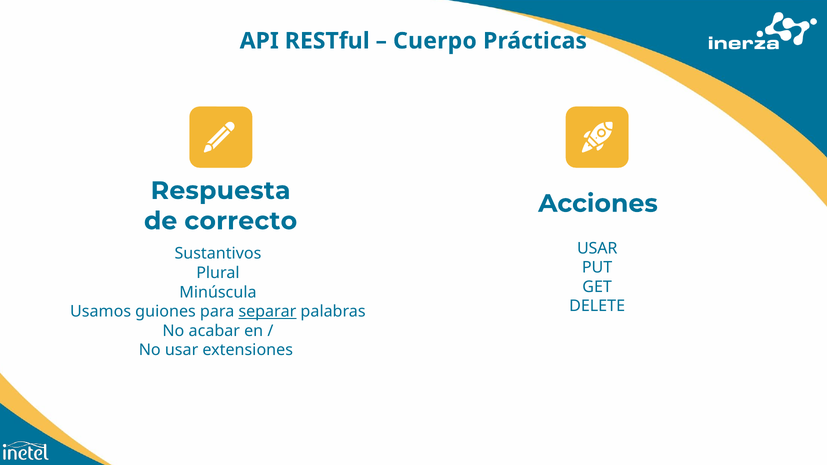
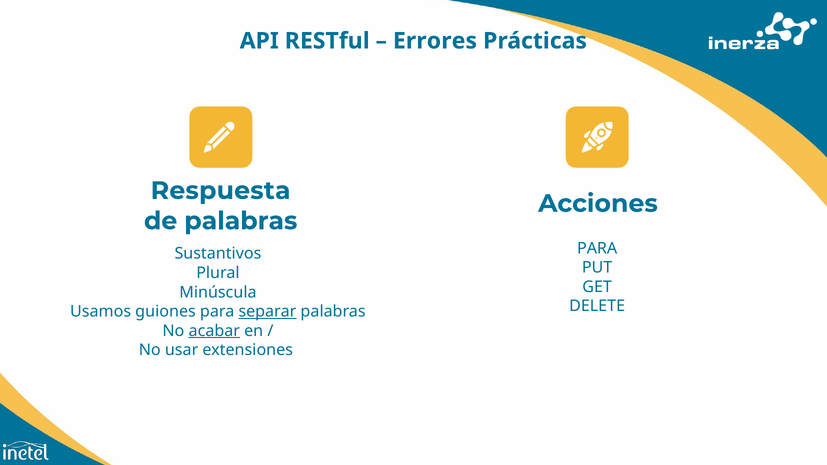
Cuerpo: Cuerpo -> Errores (435, 41)
de correcto: correcto -> palabras (241, 221)
USAR: USAR -> PARA (597, 248)
acabar underline: none -> present (214, 331)
